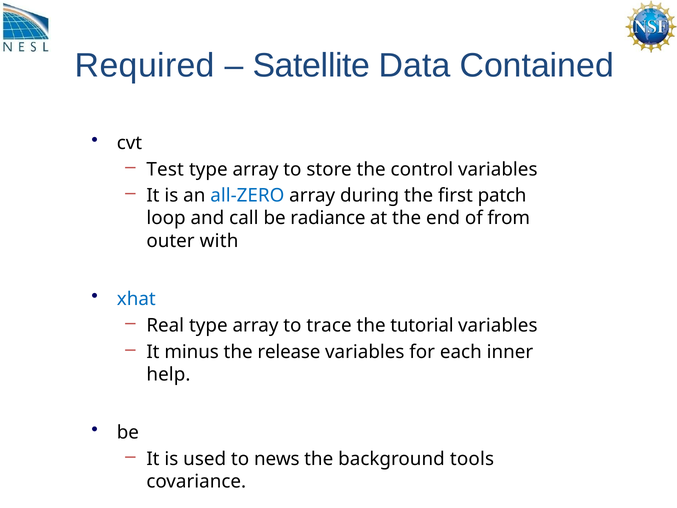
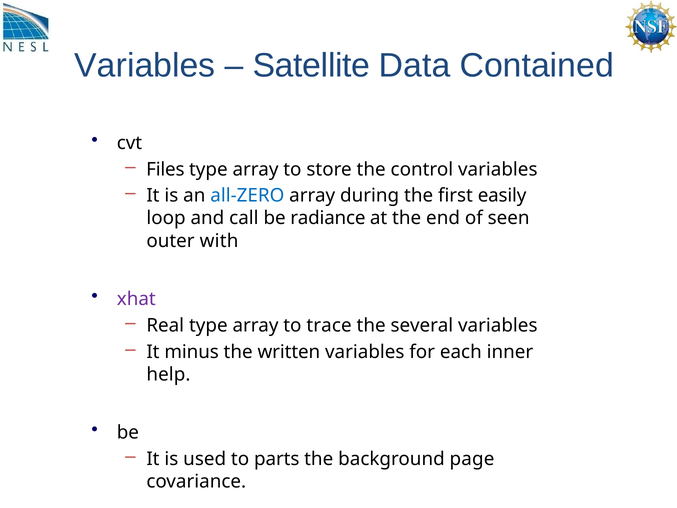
Required: Required -> Variables (145, 66)
Test: Test -> Files (165, 169)
patch: patch -> easily (502, 196)
from: from -> seen (509, 218)
xhat colour: blue -> purple (136, 299)
tutorial: tutorial -> several (422, 325)
release: release -> written (289, 352)
news: news -> parts (277, 459)
tools: tools -> page (472, 459)
